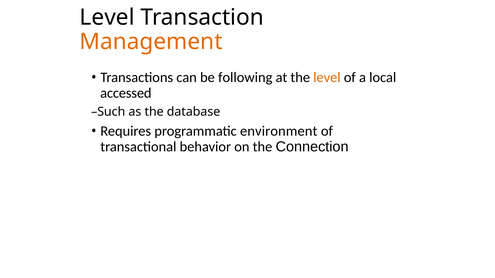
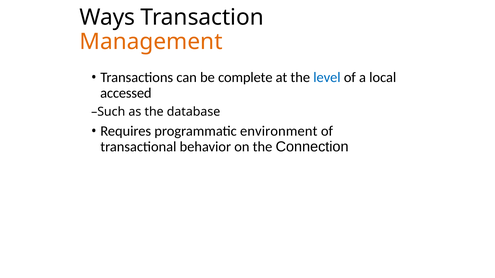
Level: Level -> Ways (107, 17)
following: following -> complete (245, 78)
level colour: orange -> blue (327, 78)
